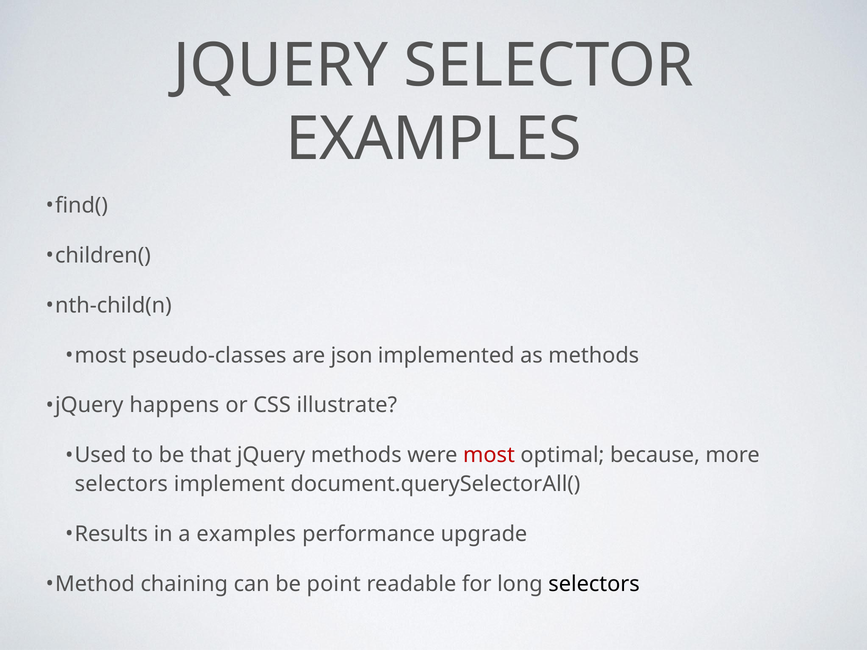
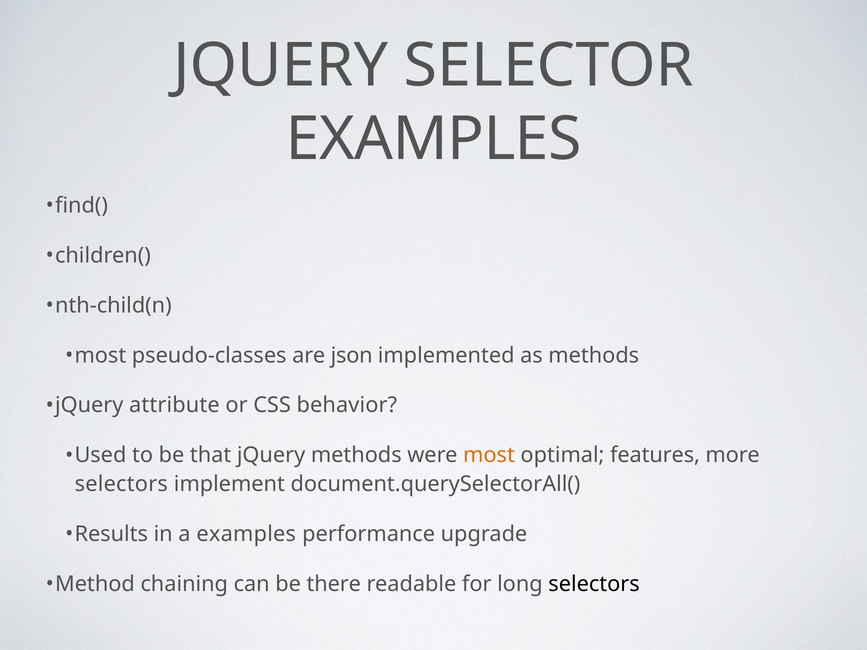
happens: happens -> attribute (174, 405)
illustrate: illustrate -> behavior (347, 405)
most colour: red -> orange (489, 455)
because: because -> features (655, 455)
point: point -> there (334, 584)
